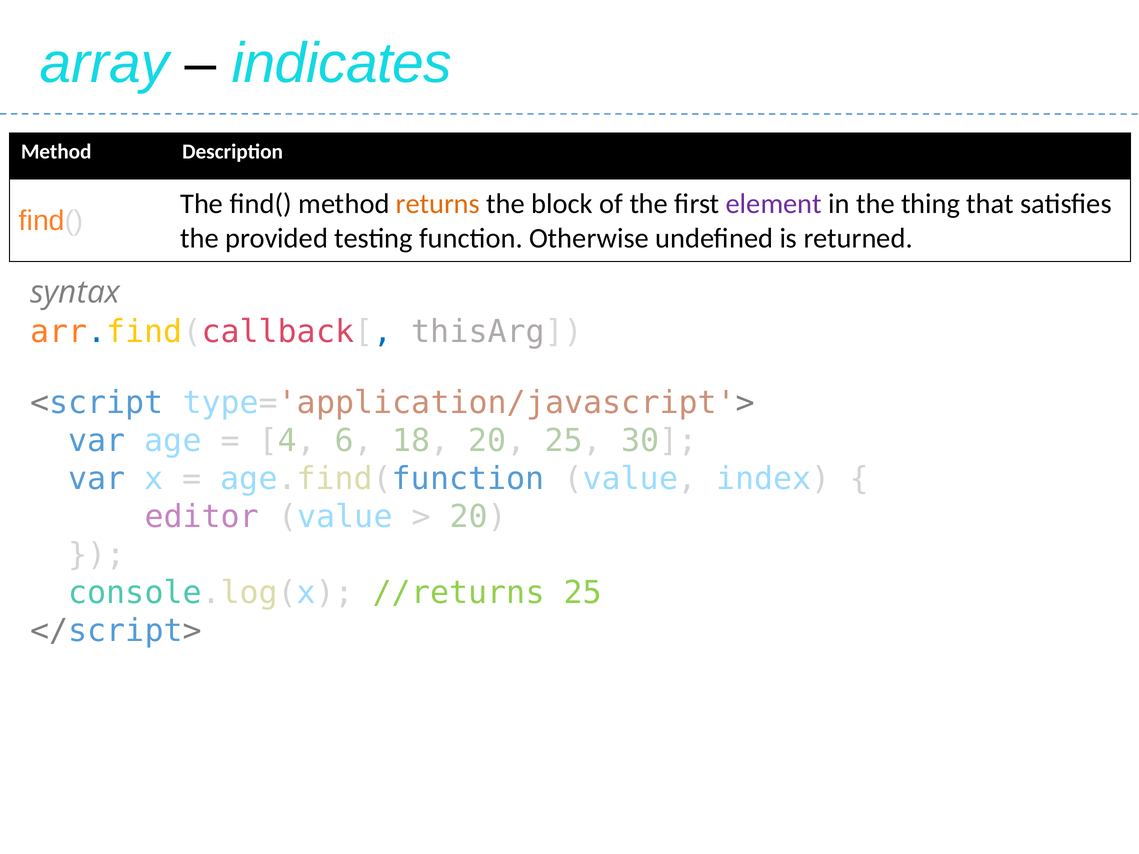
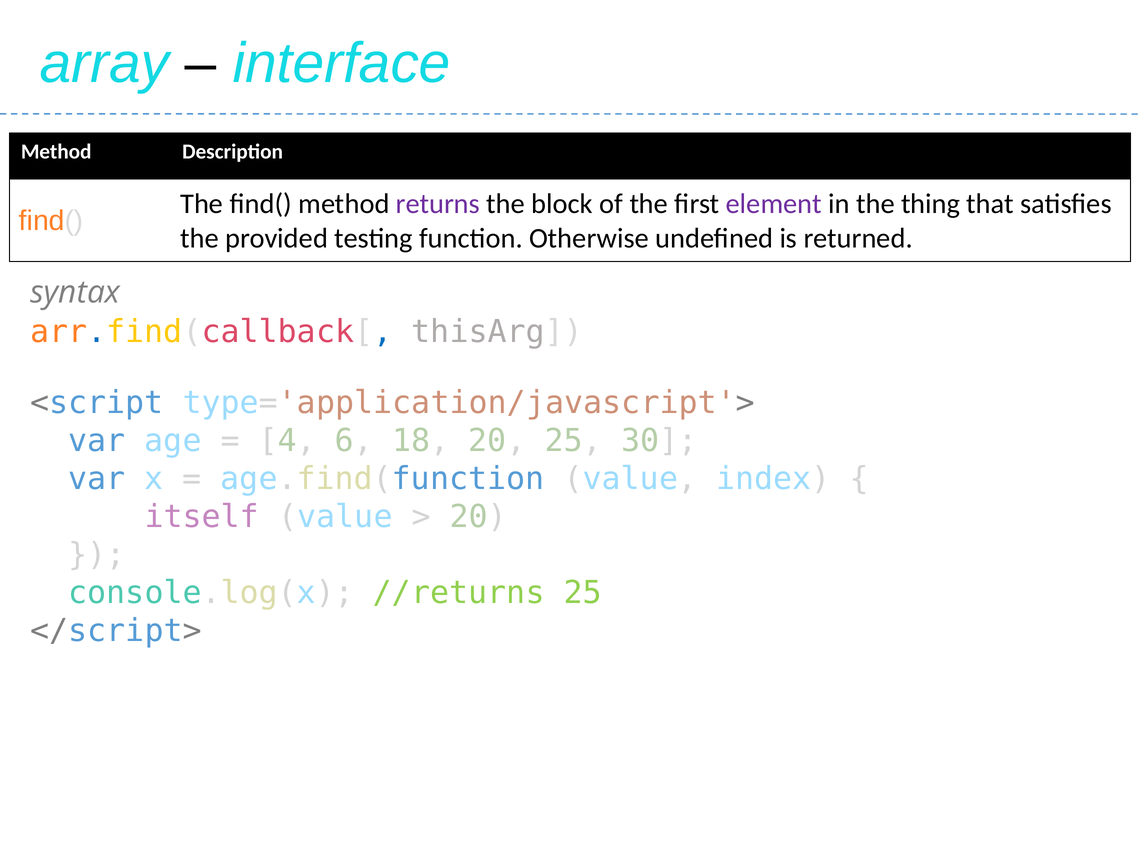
indicates: indicates -> interface (342, 64)
returns colour: orange -> purple (438, 204)
editor: editor -> itself (202, 517)
